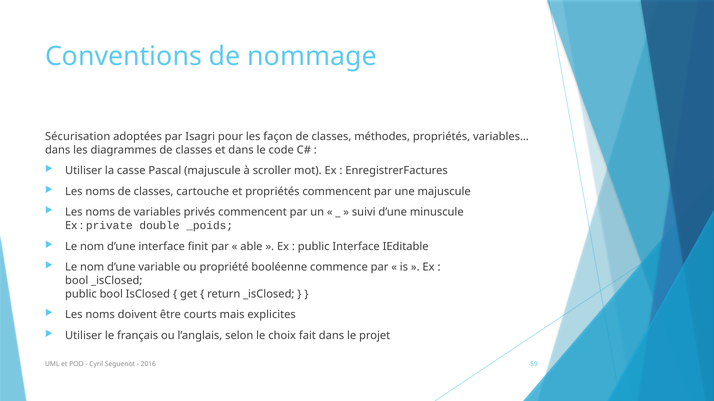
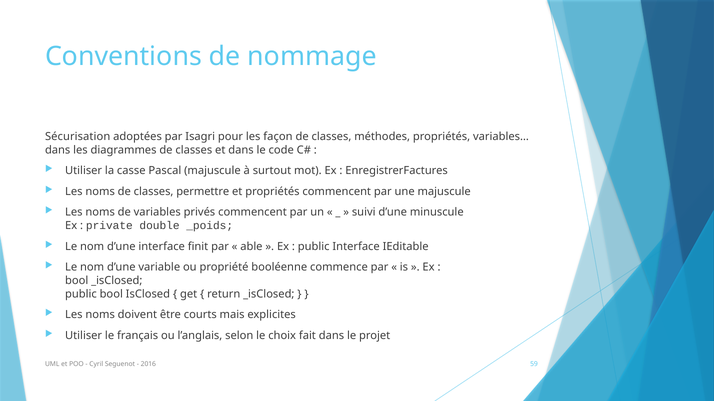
scroller: scroller -> surtout (272, 171)
cartouche: cartouche -> permettre (203, 192)
